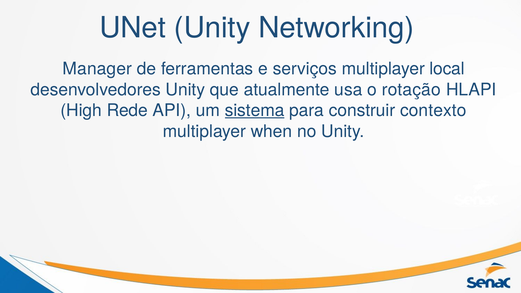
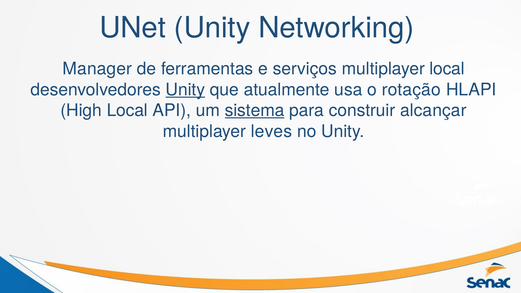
Unity underline: none -> present (185, 90)
High Rede: Rede -> Local (127, 110)
contexto: contexto -> alcançar (433, 110)
when: when -> leves (271, 131)
